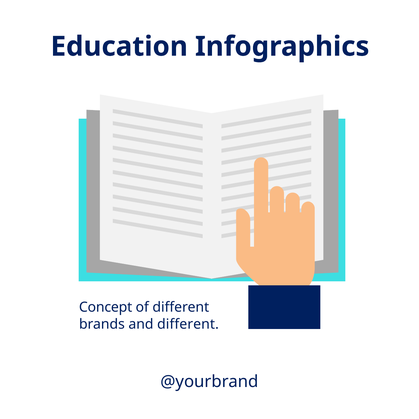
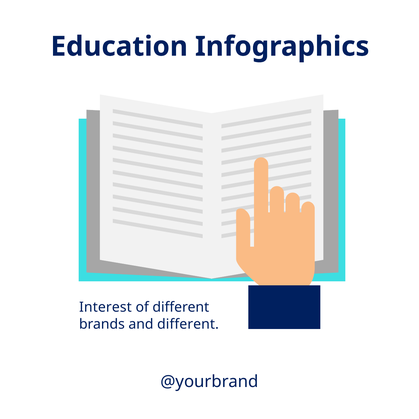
Concept: Concept -> Interest (105, 307)
